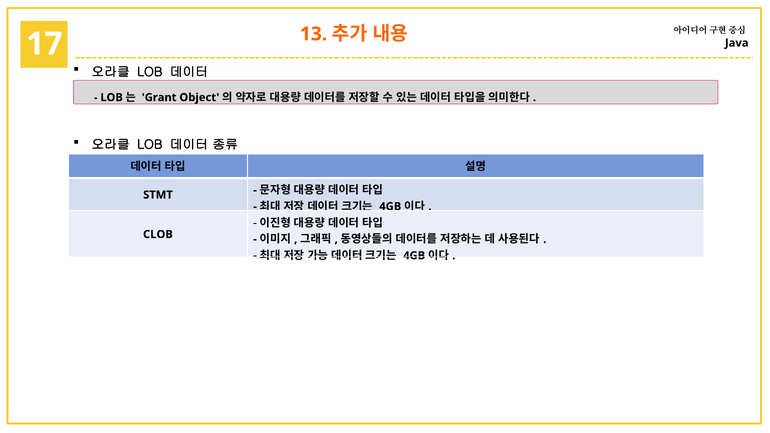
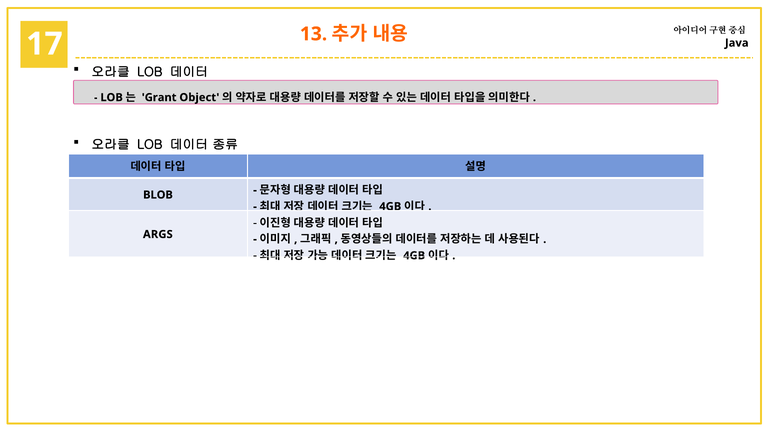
STMT: STMT -> BLOB (158, 195)
CLOB: CLOB -> ARGS (158, 234)
